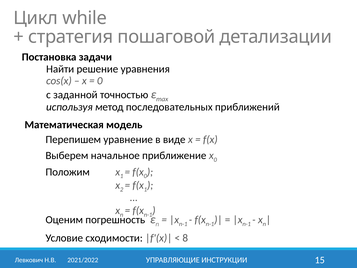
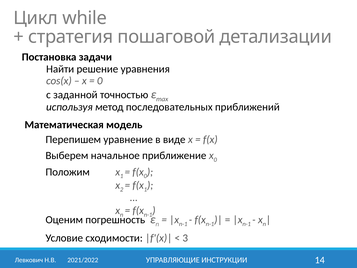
8: 8 -> 3 (185, 238)
15: 15 -> 14 (320, 260)
